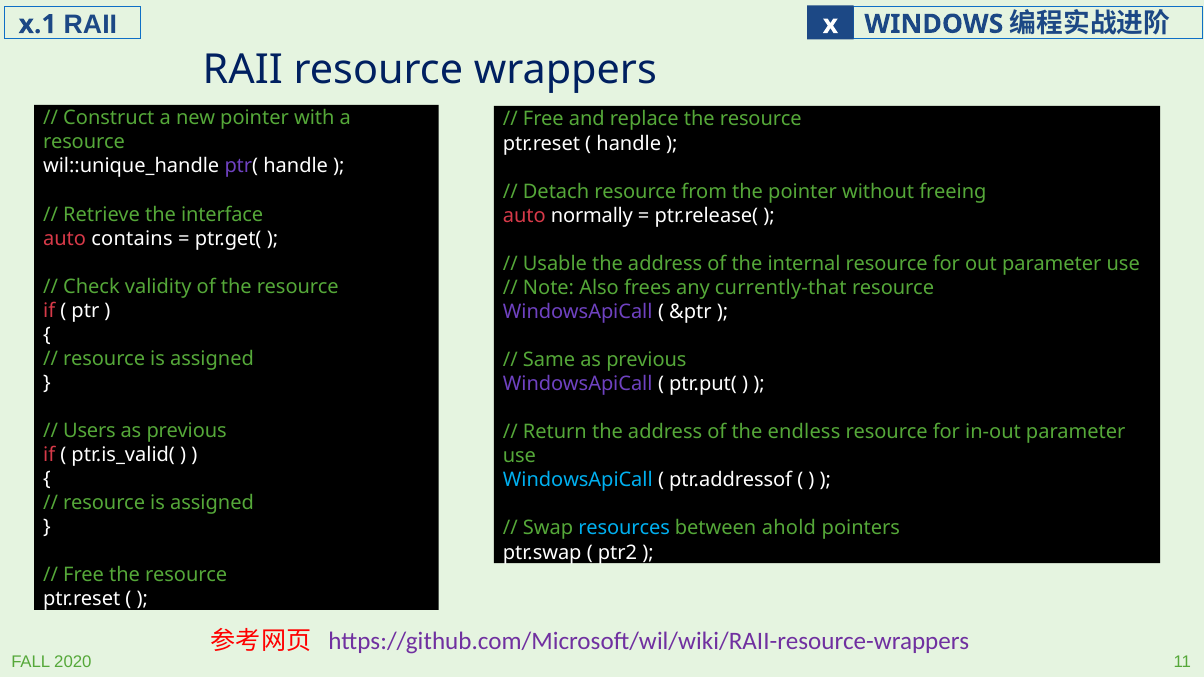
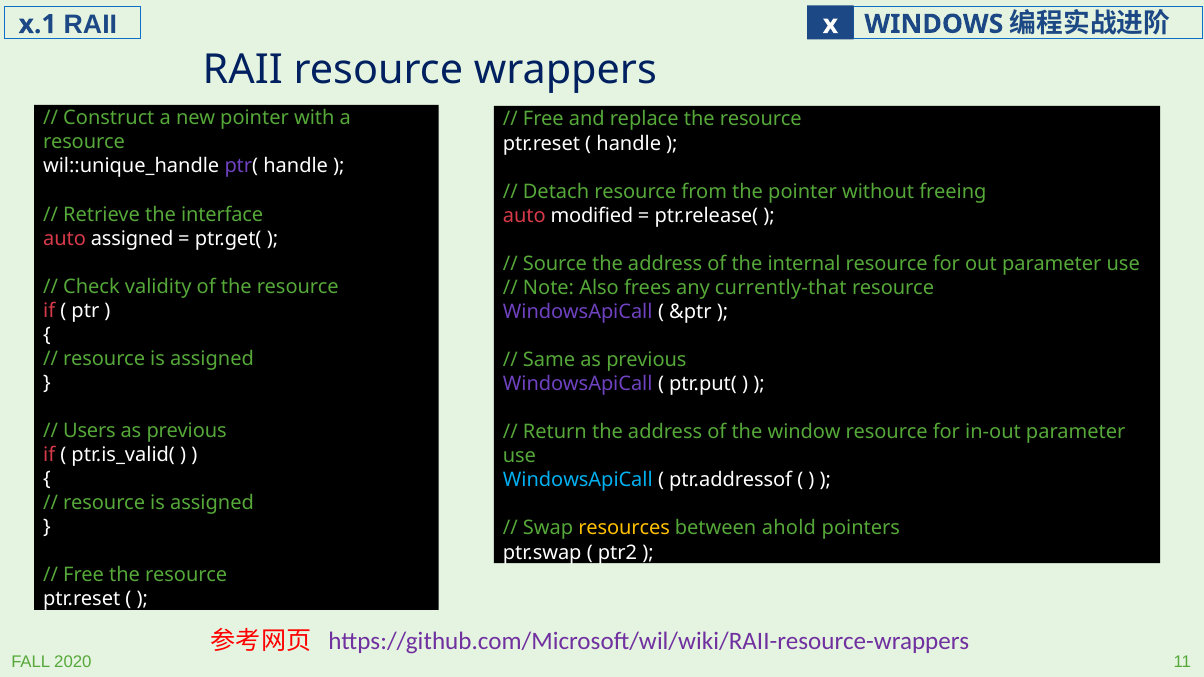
normally: normally -> modified (592, 216)
auto contains: contains -> assigned (132, 239)
Usable: Usable -> Source (555, 264)
endless: endless -> window (804, 432)
resources colour: light blue -> yellow (624, 529)
